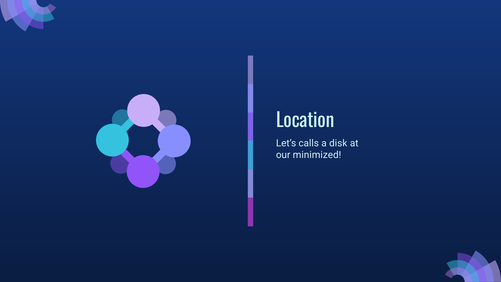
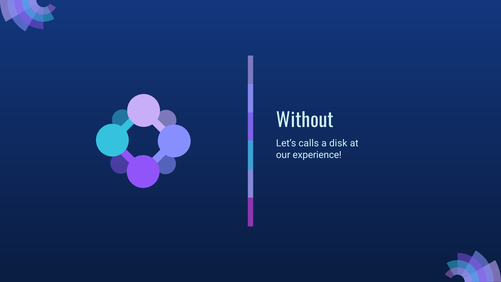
Location: Location -> Without (305, 121)
minimized: minimized -> experience (317, 155)
